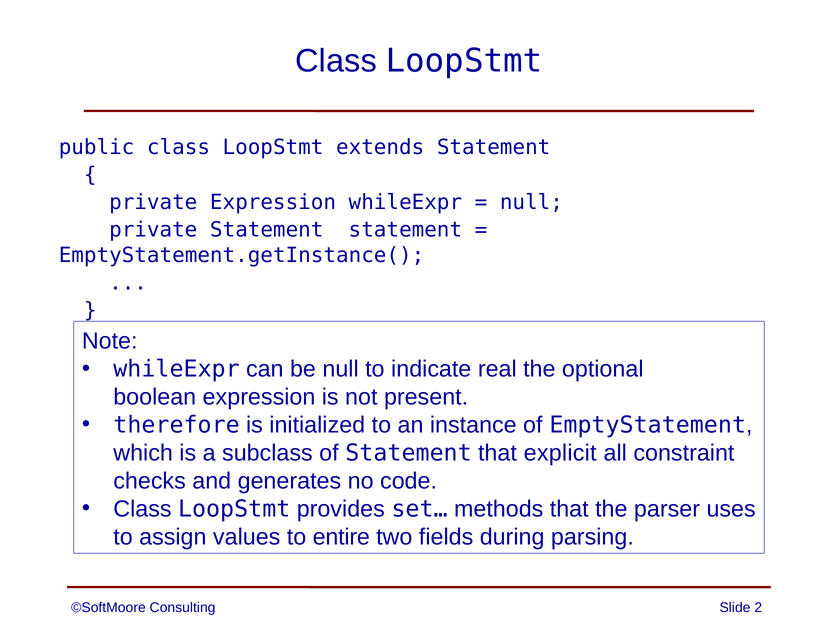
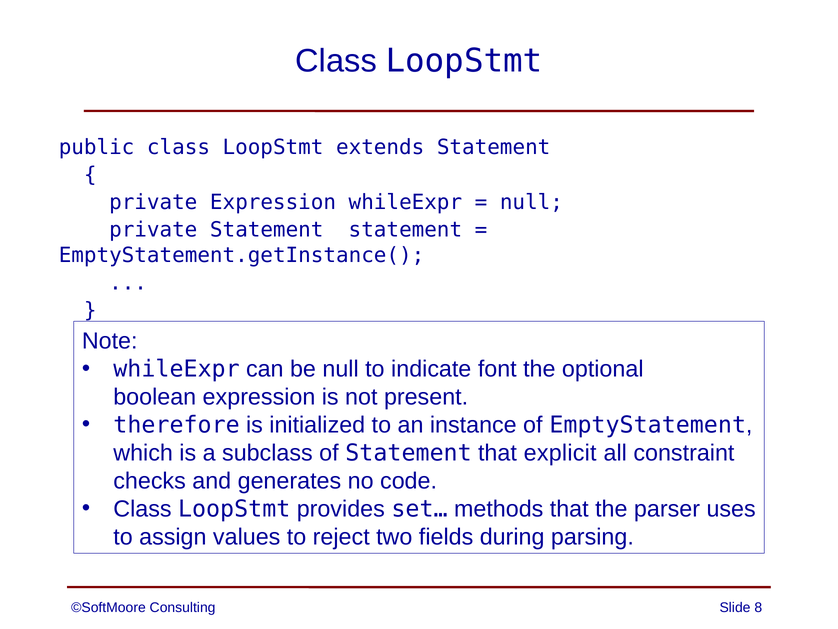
real: real -> font (497, 369)
entire: entire -> reject (341, 537)
2: 2 -> 8 (758, 607)
